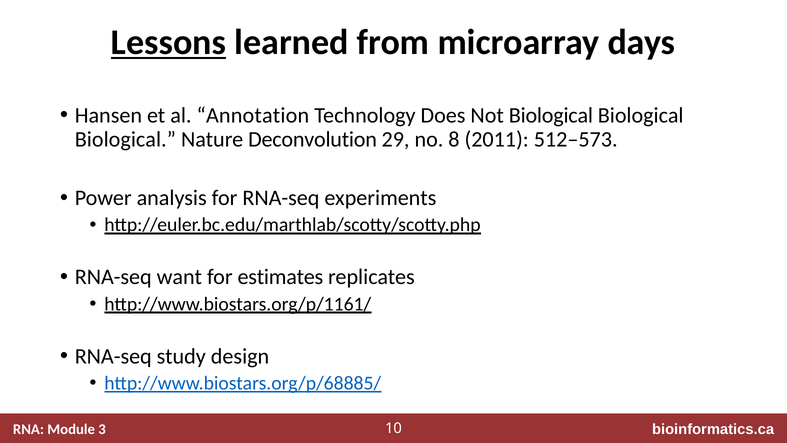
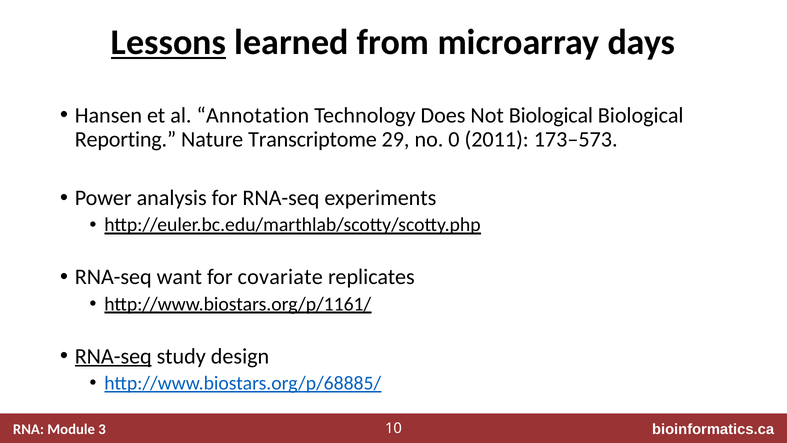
Biological: Biological -> Reporting (125, 139)
Deconvolution: Deconvolution -> Transcriptome (312, 139)
8: 8 -> 0 (454, 139)
512–573: 512–573 -> 173–573 (576, 139)
estimates: estimates -> covariate (280, 277)
RNA-seq underline: none -> present (113, 356)
